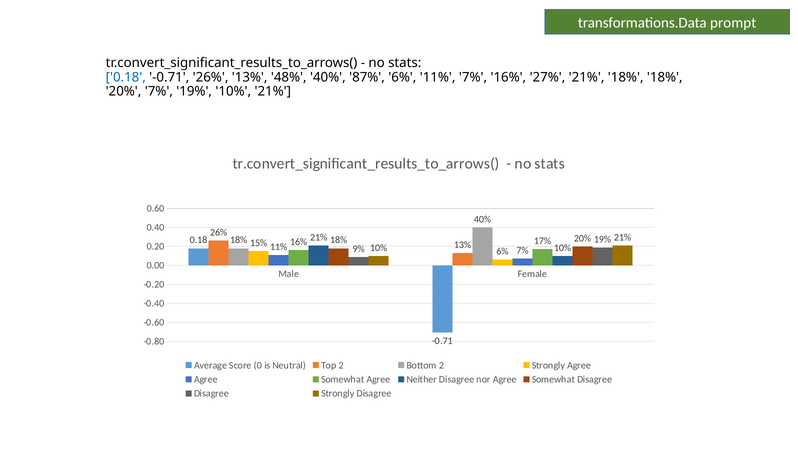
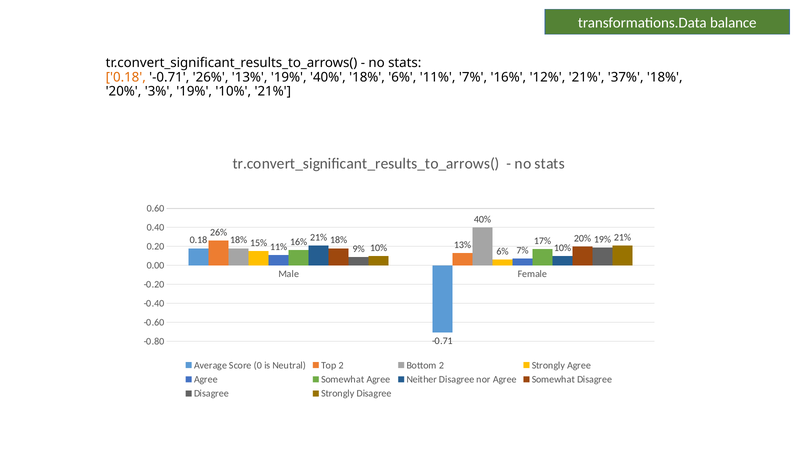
prompt: prompt -> balance (733, 23)
0.18 colour: blue -> orange (126, 77)
13% 48%: 48% -> 19% (289, 77)
40% 87%: 87% -> 18% (367, 77)
27%: 27% -> 12% (547, 77)
21% 18%: 18% -> 37% (626, 77)
20% 7%: 7% -> 3% (159, 91)
